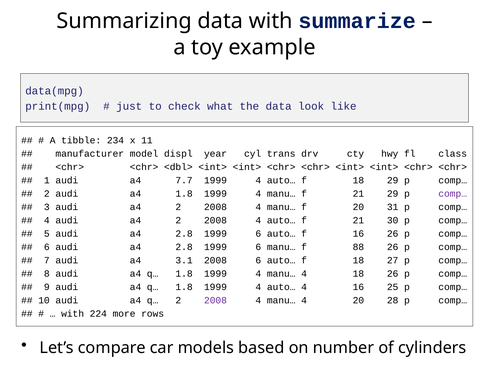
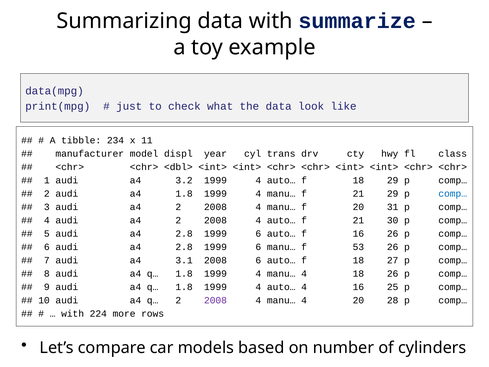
7.7: 7.7 -> 3.2 (184, 180)
comp… colour: purple -> blue (453, 194)
88: 88 -> 53 (358, 247)
